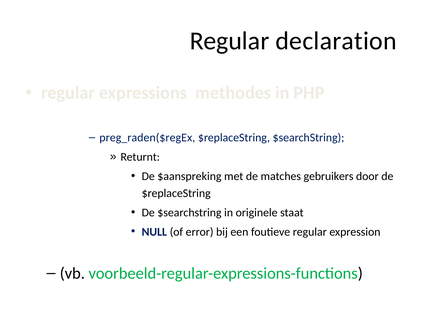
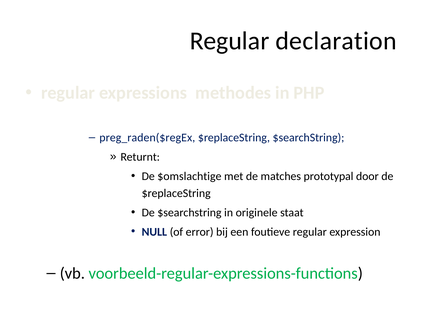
$aanspreking: $aanspreking -> $omslachtige (189, 176)
gebruikers: gebruikers -> prototypal (329, 176)
